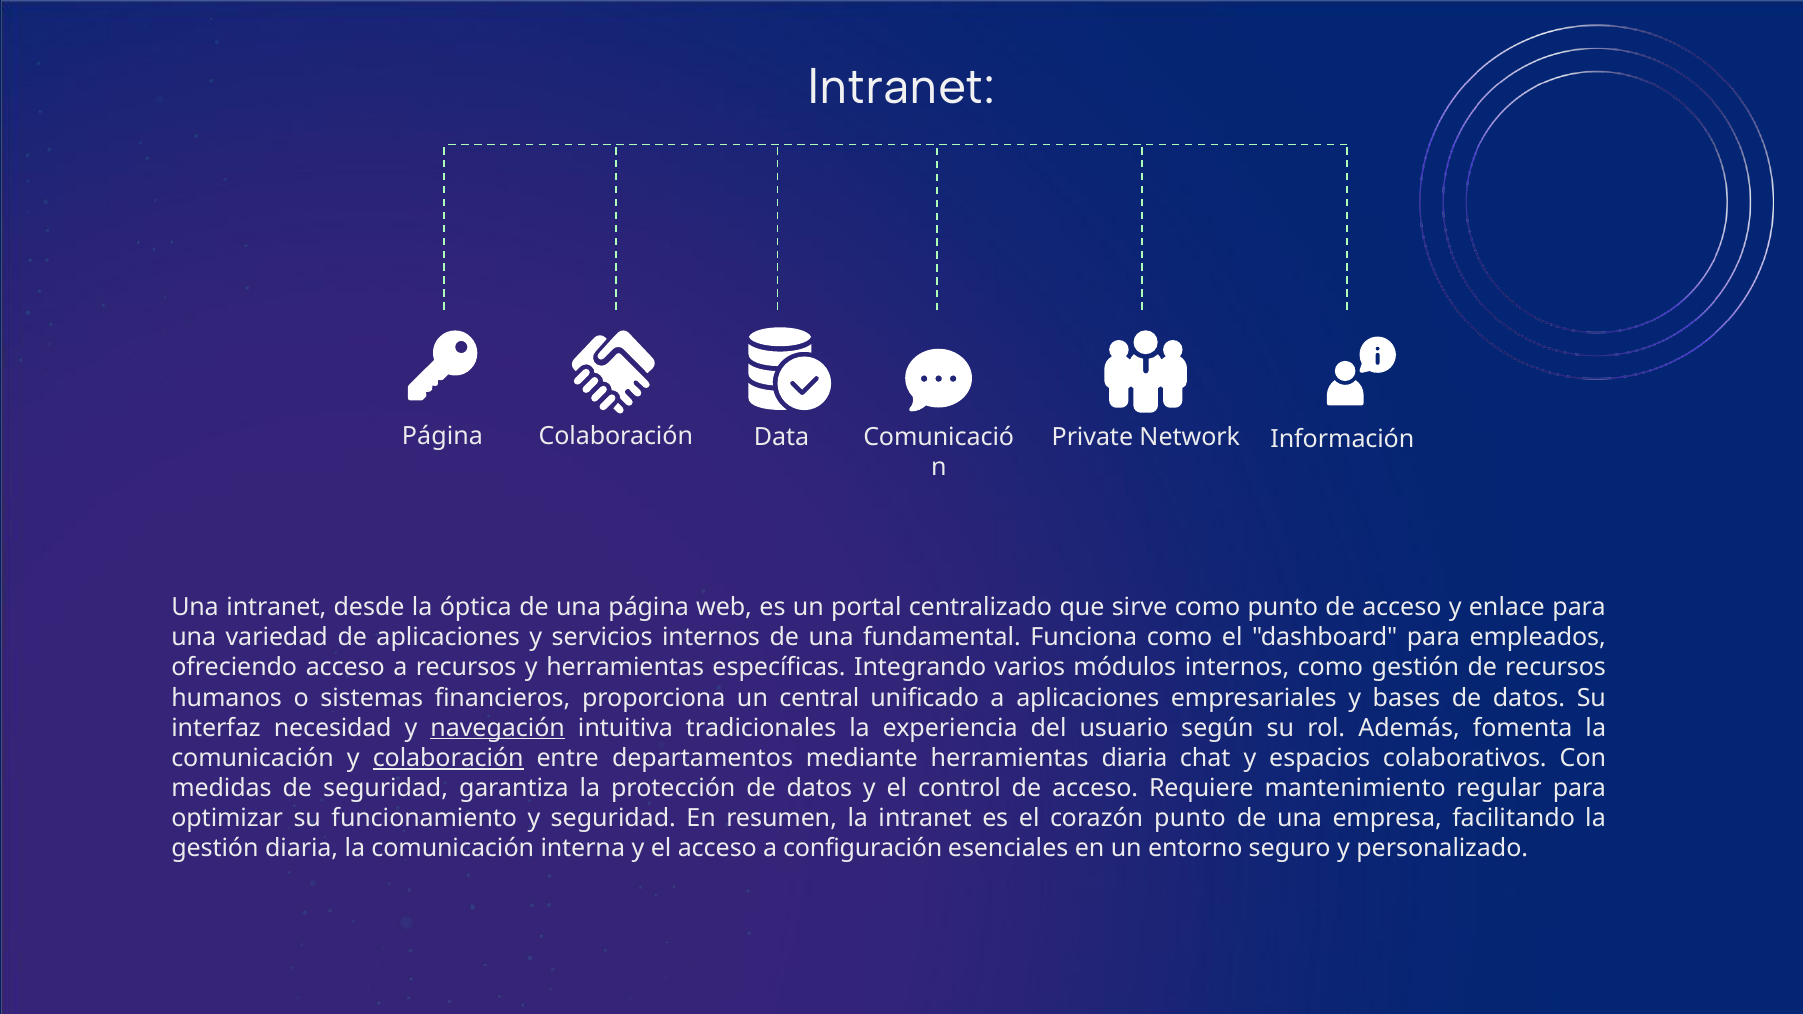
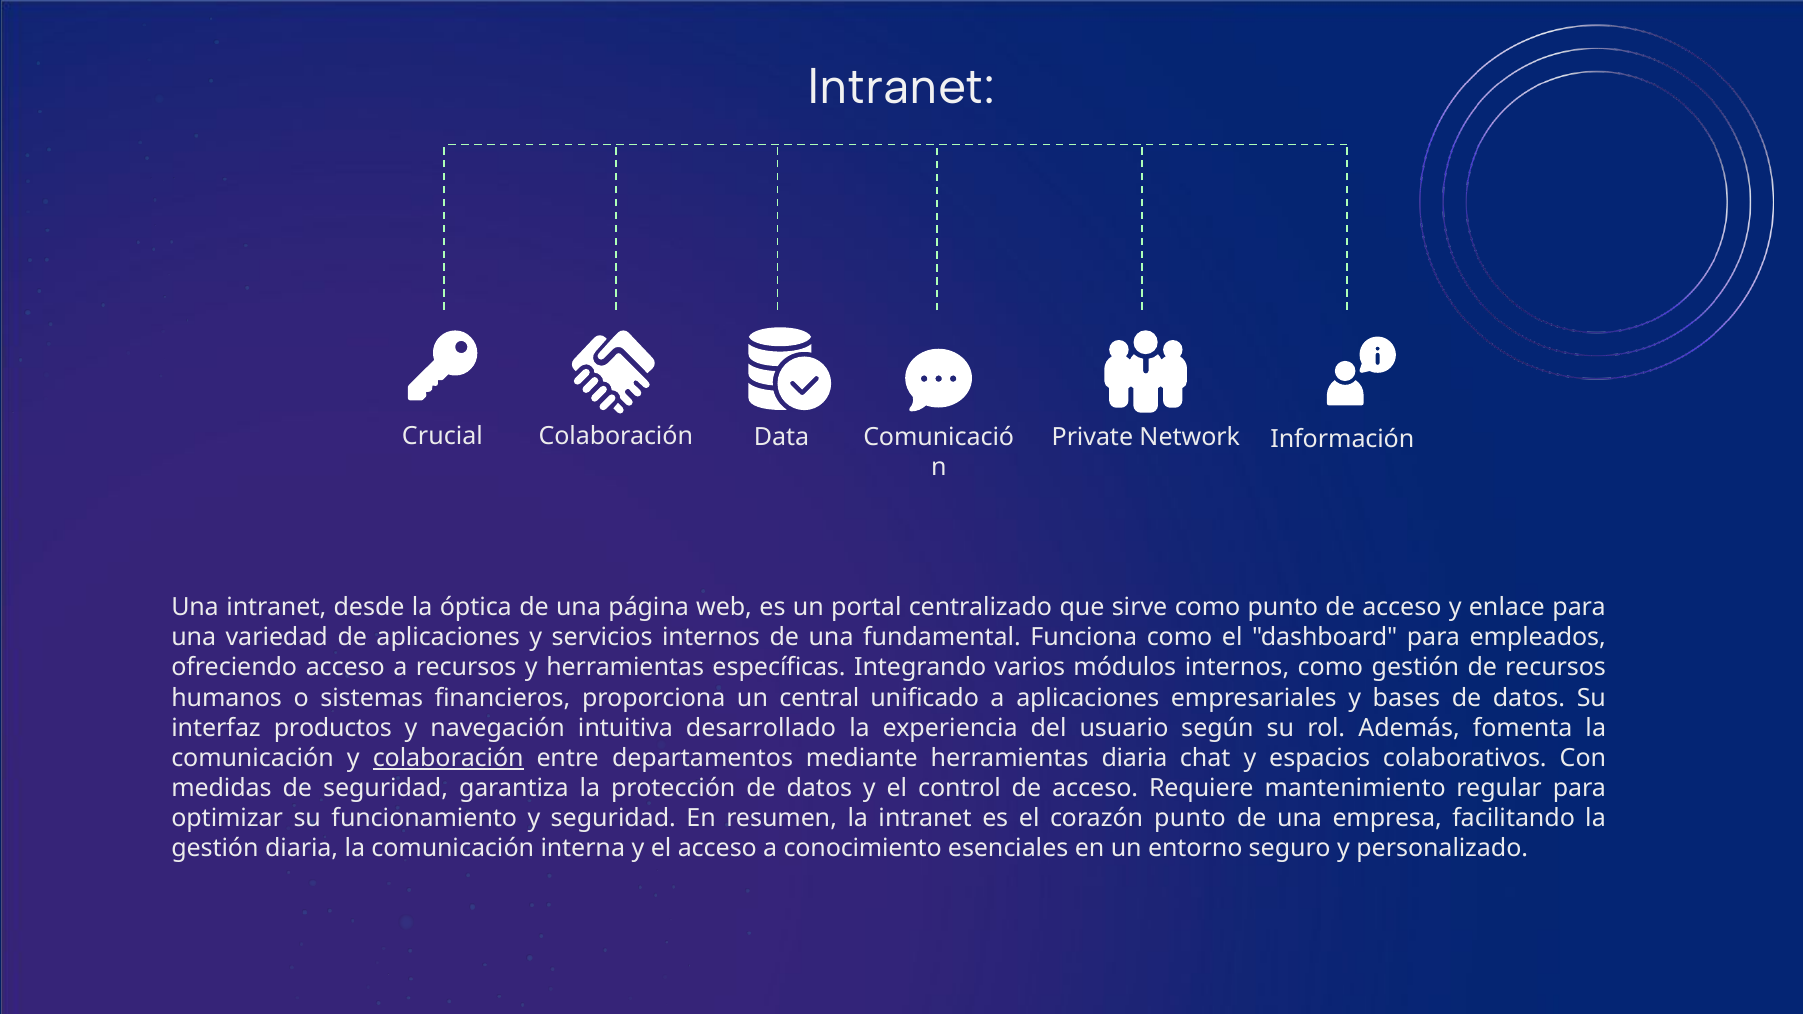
Página: Página -> Crucial (442, 436)
necesidad: necesidad -> productos (333, 728)
navegación underline: present -> none (498, 728)
tradicionales: tradicionales -> desarrollado (761, 728)
configuración: configuración -> conocimiento (863, 848)
